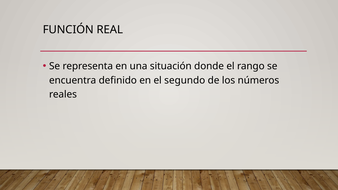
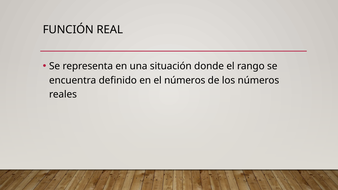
el segundo: segundo -> números (185, 80)
